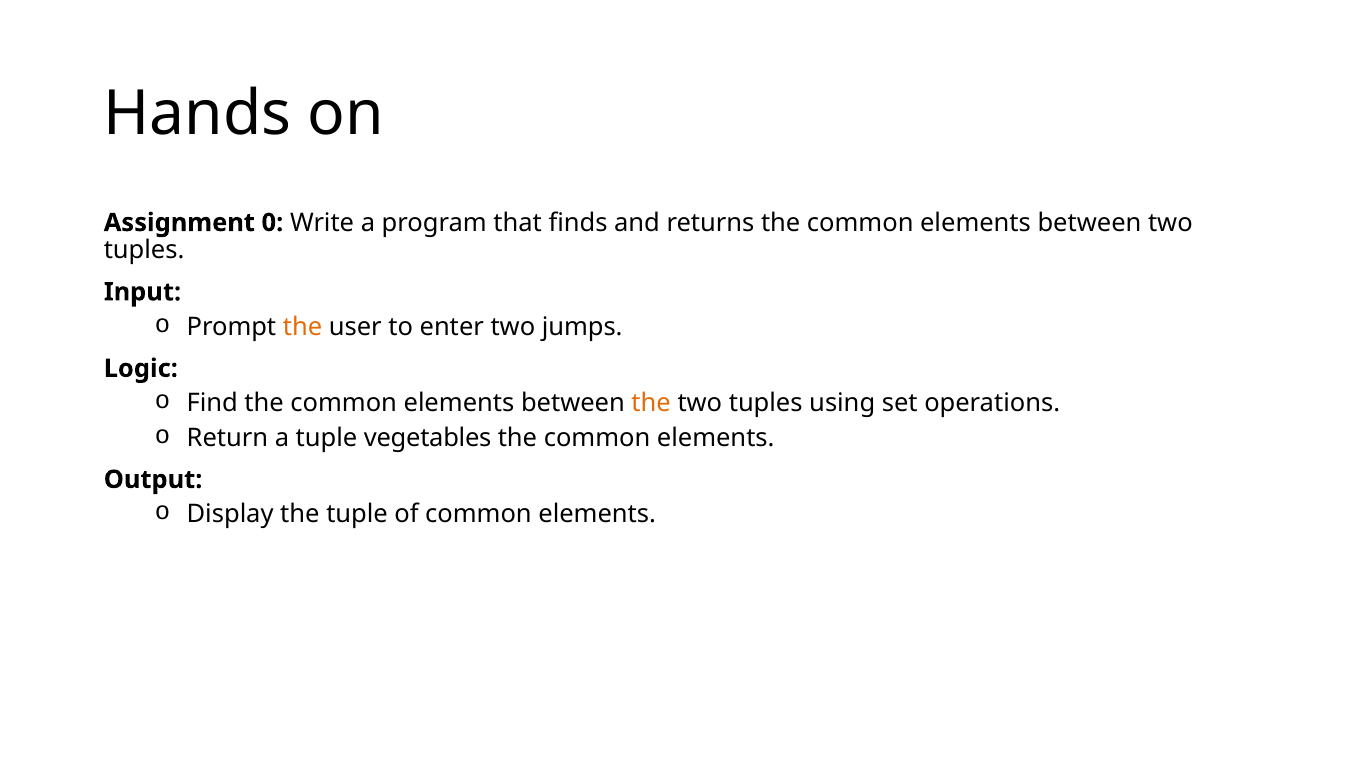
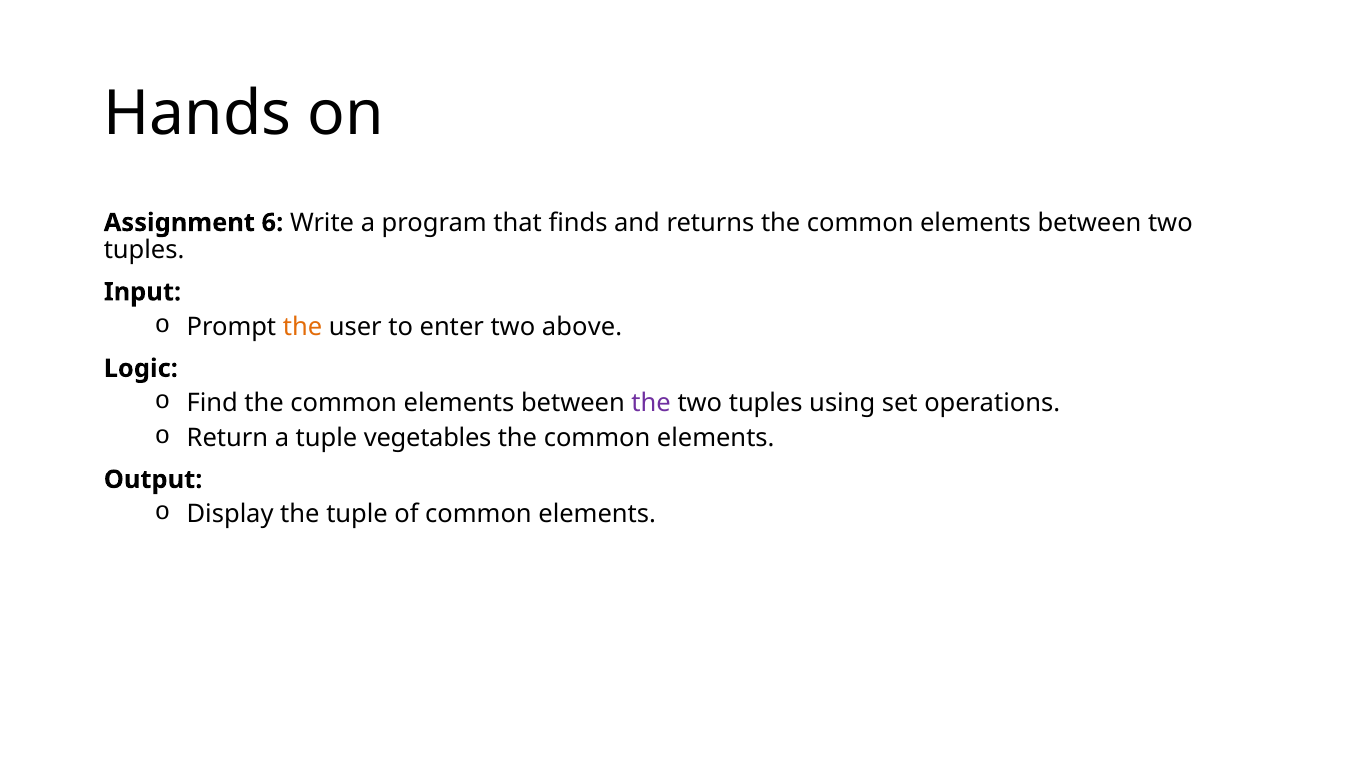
0: 0 -> 6 (272, 223)
jumps: jumps -> above (582, 326)
the colour: orange -> purple (651, 403)
